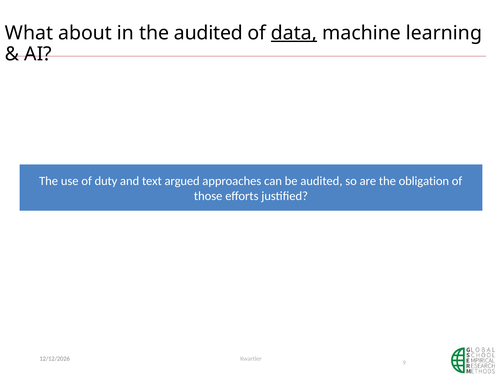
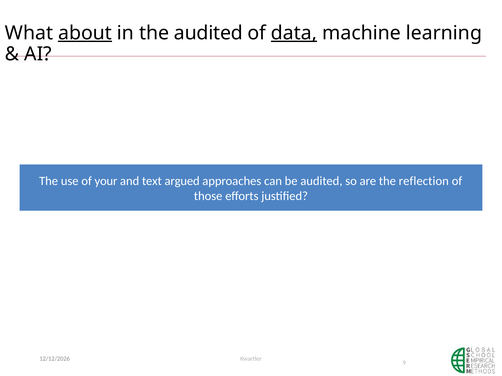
about underline: none -> present (85, 33)
duty: duty -> your (106, 181)
obligation: obligation -> reflection (424, 181)
